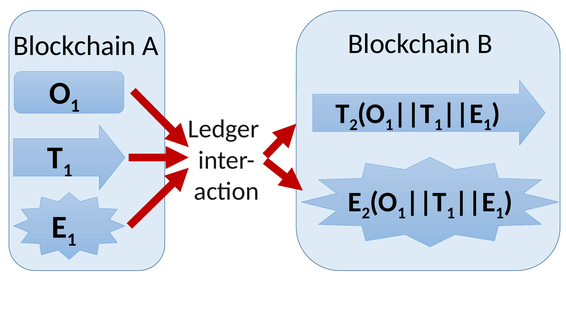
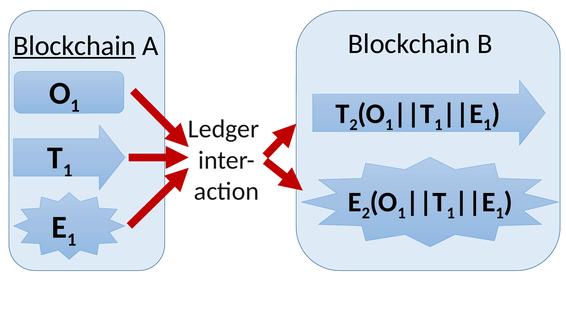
Blockchain underline: none -> present (74, 46)
